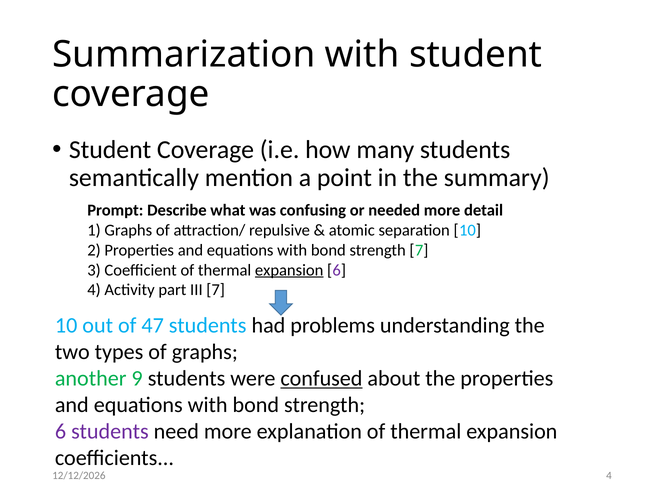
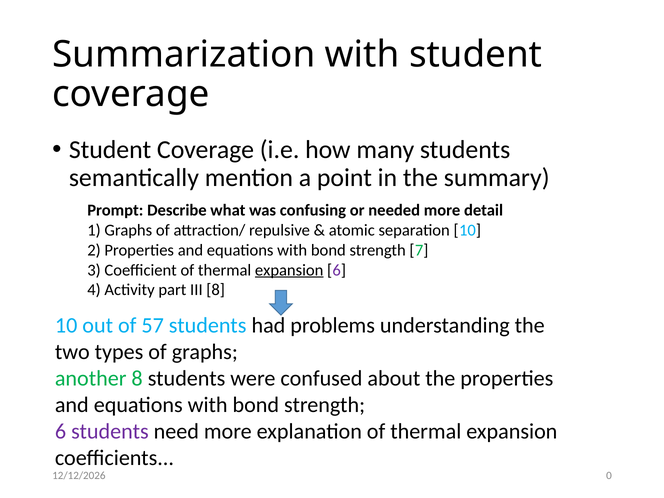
III 7: 7 -> 8 (216, 290)
47: 47 -> 57 (153, 325)
another 9: 9 -> 8 (137, 378)
confused underline: present -> none (321, 378)
4: 4 -> 0 (609, 475)
